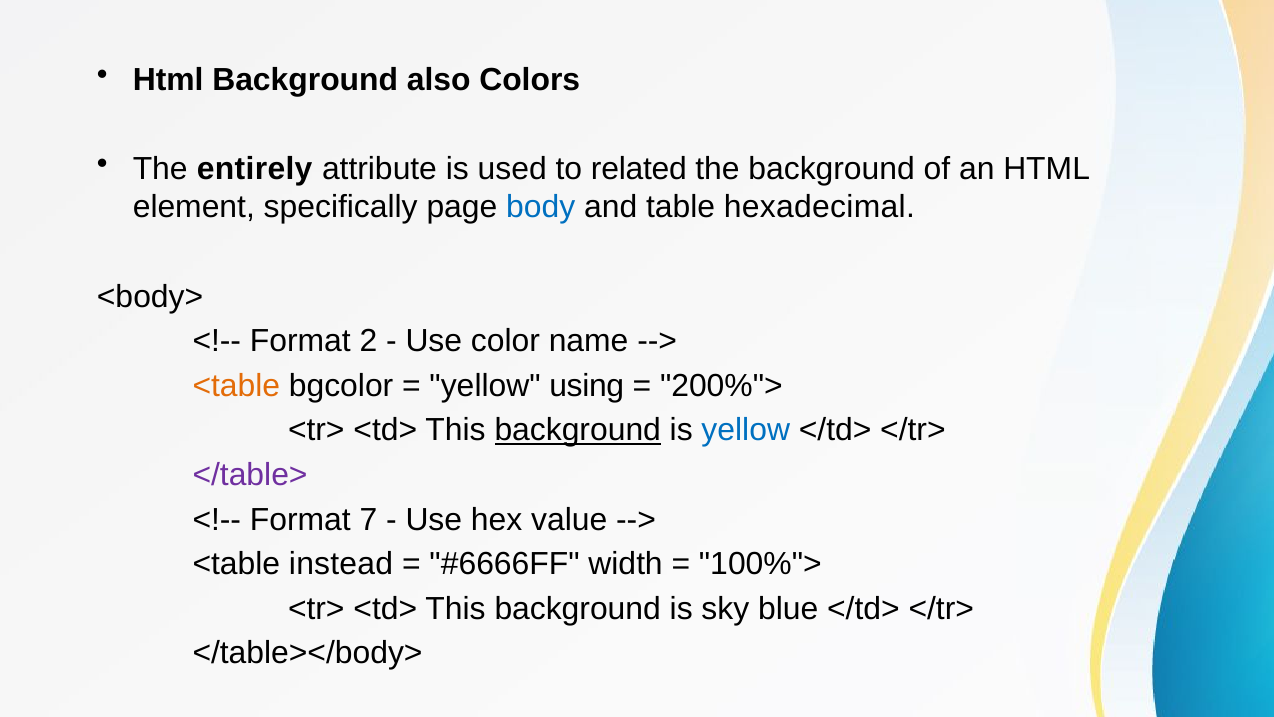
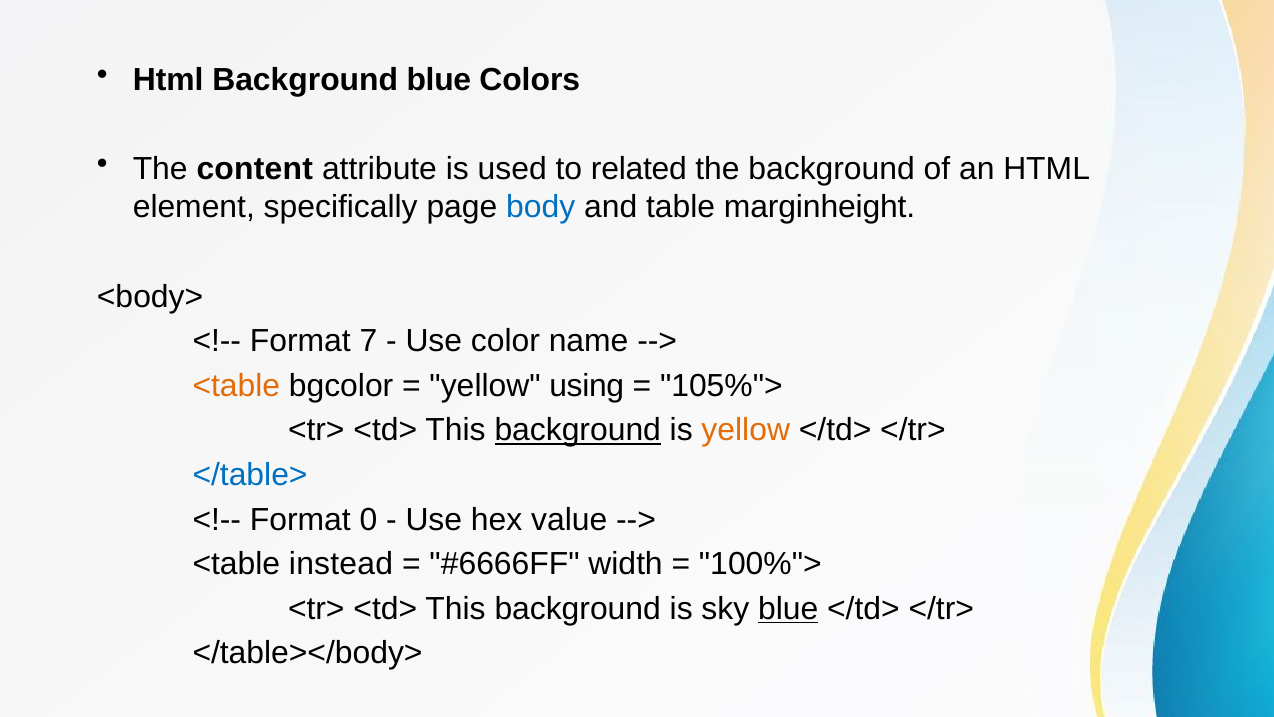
Background also: also -> blue (439, 80)
entirely: entirely -> content (255, 169)
hexadecimal: hexadecimal -> marginheight (820, 207)
2: 2 -> 7 (368, 341)
200%">: 200%"> -> 105%"> (721, 386)
yellow colour: blue -> orange (746, 430)
</table> colour: purple -> blue (250, 475)
7: 7 -> 0 (368, 519)
blue underline: none -> present (788, 608)
